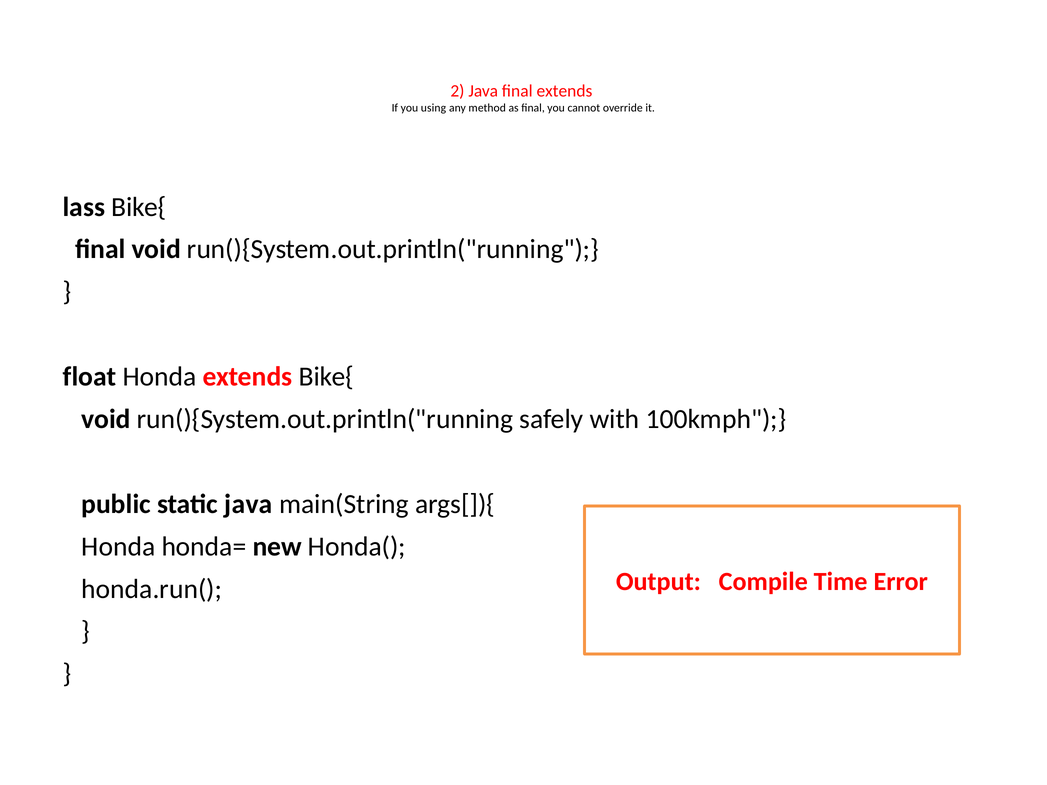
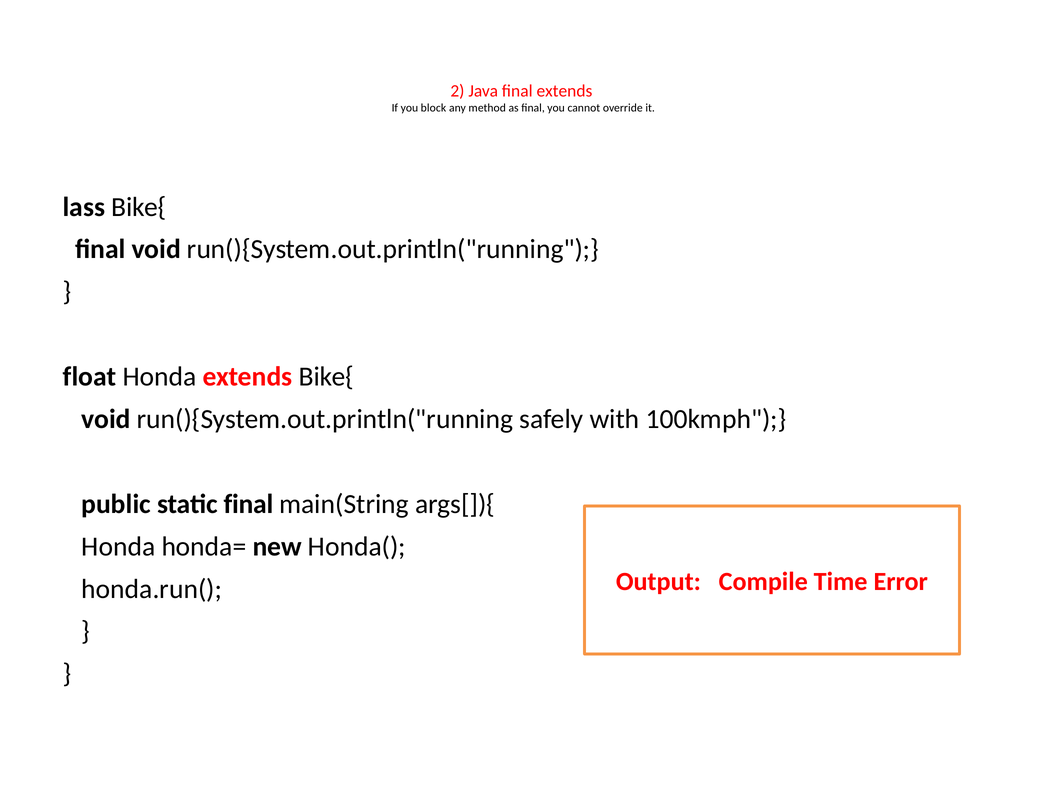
using: using -> block (433, 108)
static java: java -> final (249, 504)
